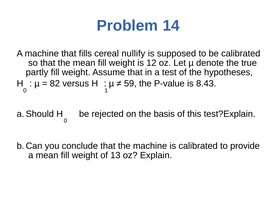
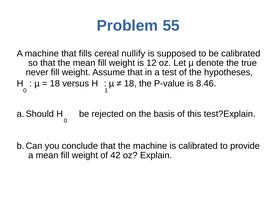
14: 14 -> 55 (171, 26)
partly: partly -> never (37, 72)
82: 82 -> 18 (55, 84)
59: 59 -> 18 (130, 84)
8.43: 8.43 -> 8.46 (206, 84)
13: 13 -> 42 (115, 155)
